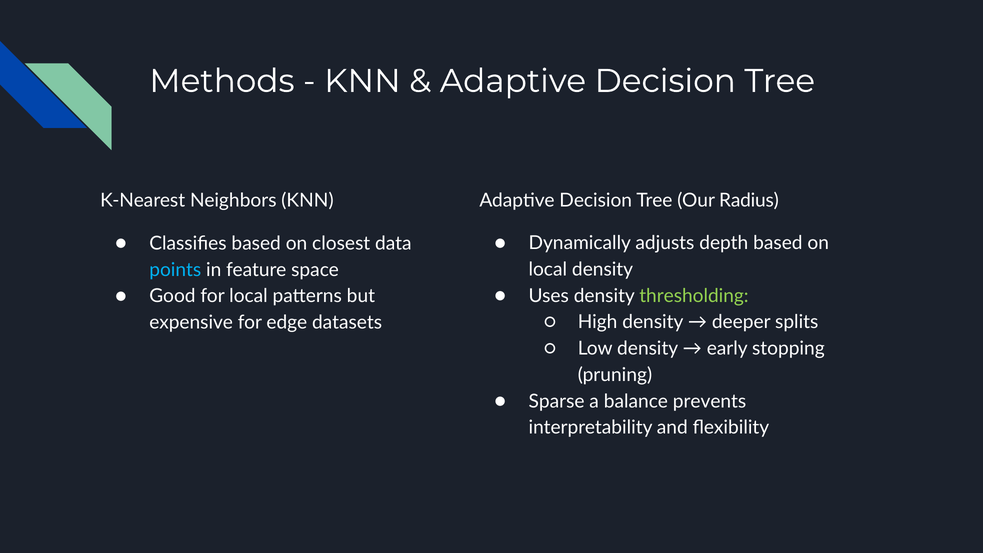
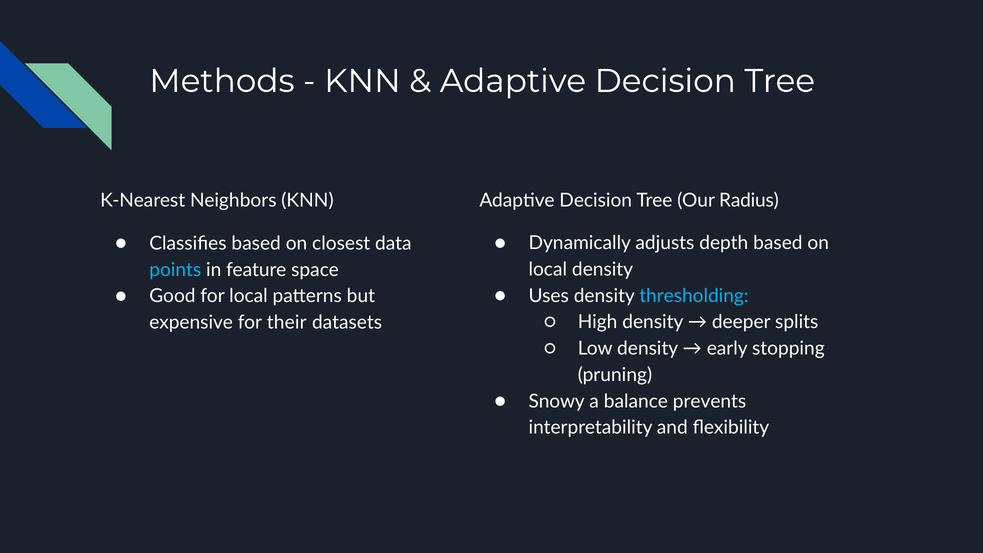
thresholding colour: light green -> light blue (694, 296)
edge: edge -> their (287, 323)
Sparse: Sparse -> Snowy (557, 401)
